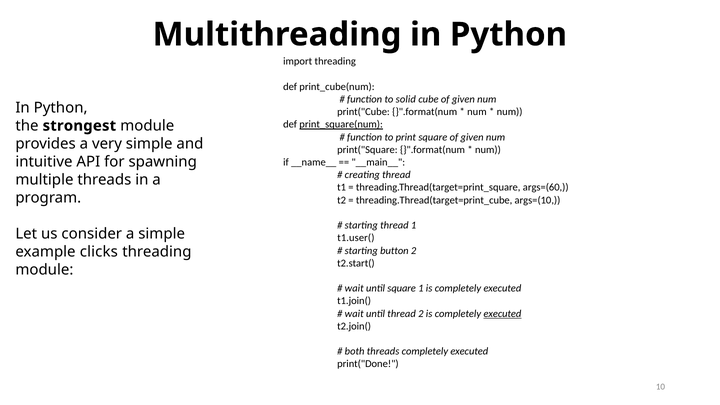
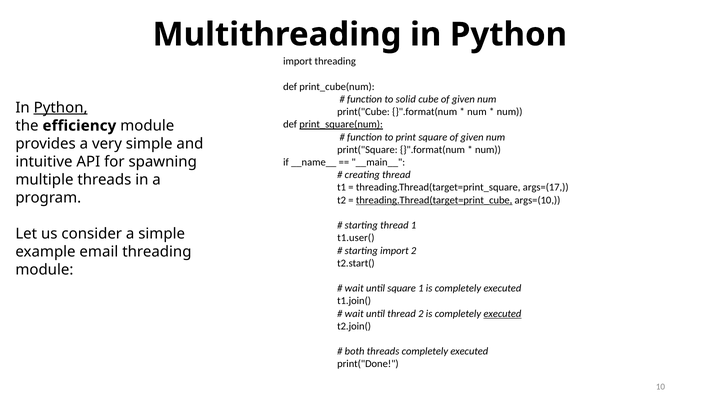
Python underline: none -> present (61, 108)
strongest: strongest -> efficiency (79, 126)
args=(60: args=(60 -> args=(17 (546, 188)
threading.Thread(target=print_cube underline: none -> present (434, 200)
starting button: button -> import (394, 251)
clicks: clicks -> email (99, 252)
